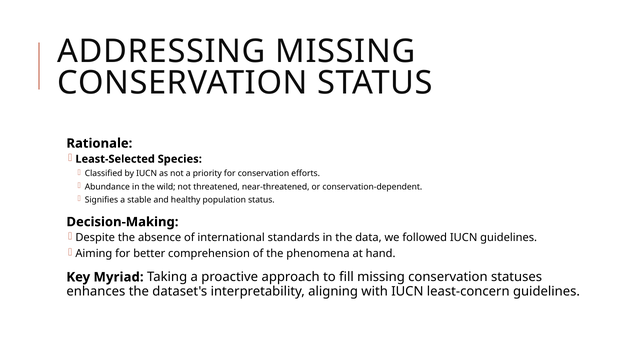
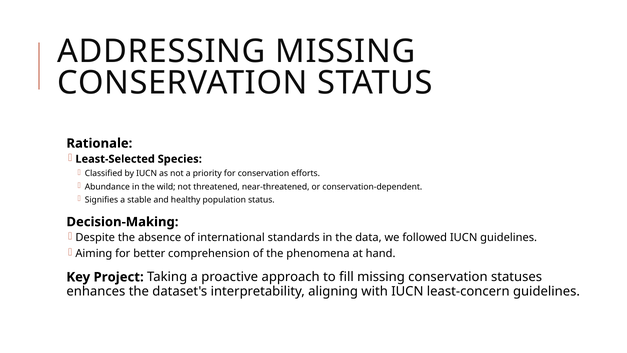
Myriad: Myriad -> Project (119, 277)
